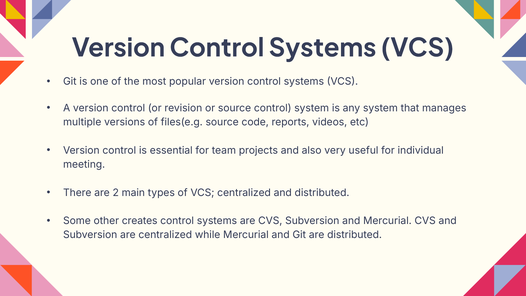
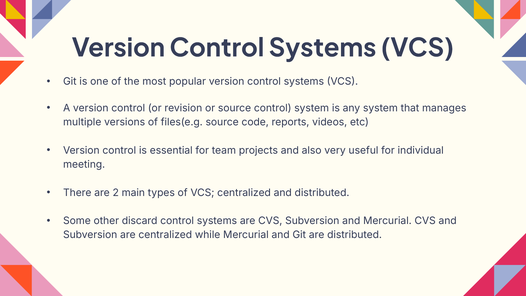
creates: creates -> discard (140, 221)
